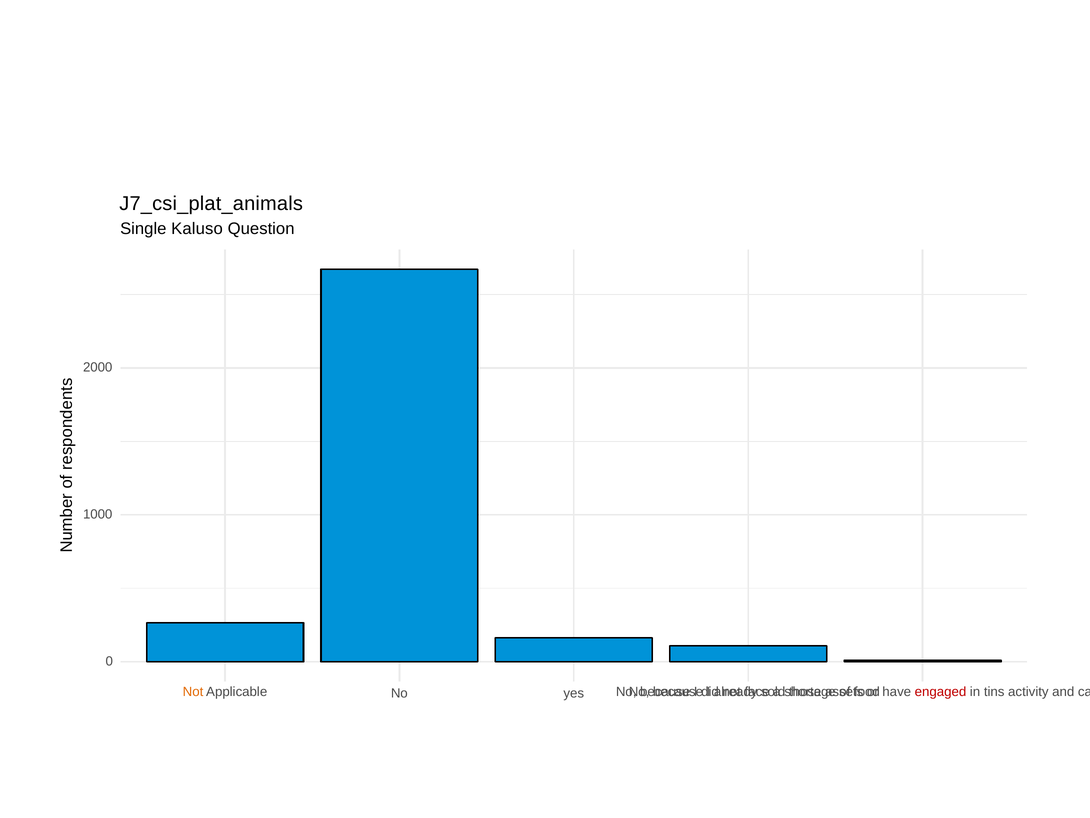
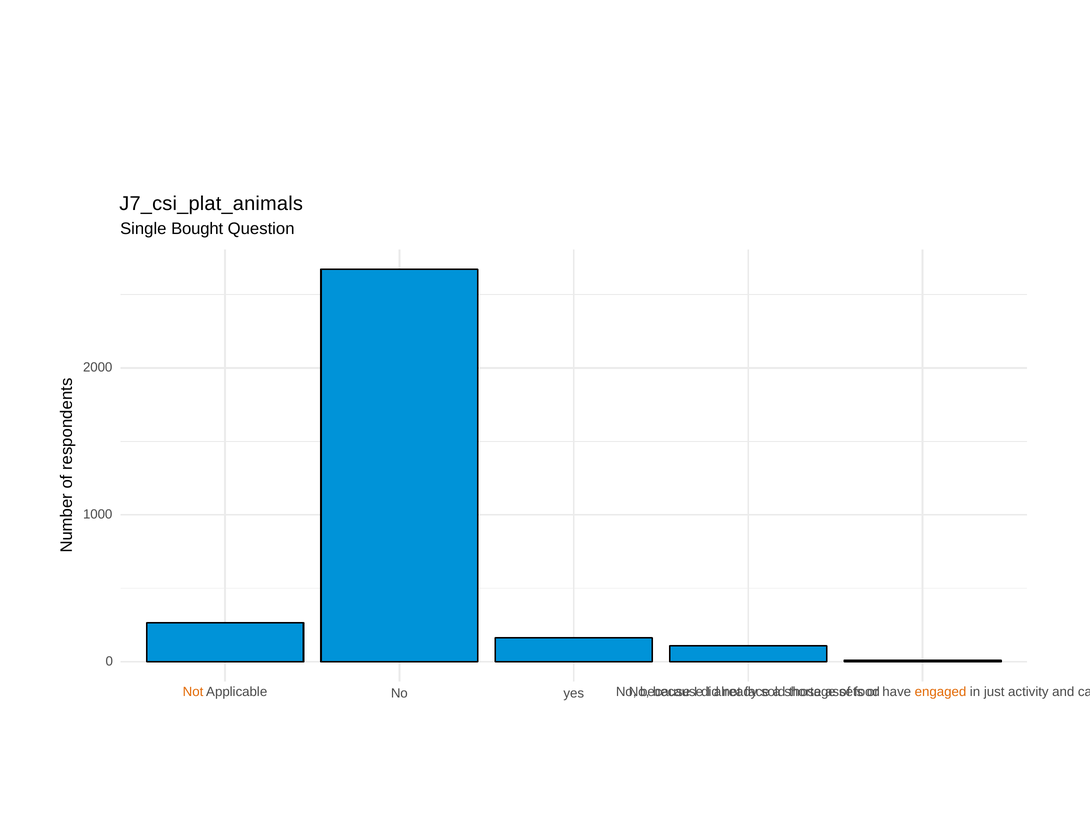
Kaluso: Kaluso -> Bought (197, 229)
engaged colour: red -> orange (941, 691)
tins: tins -> just (994, 691)
